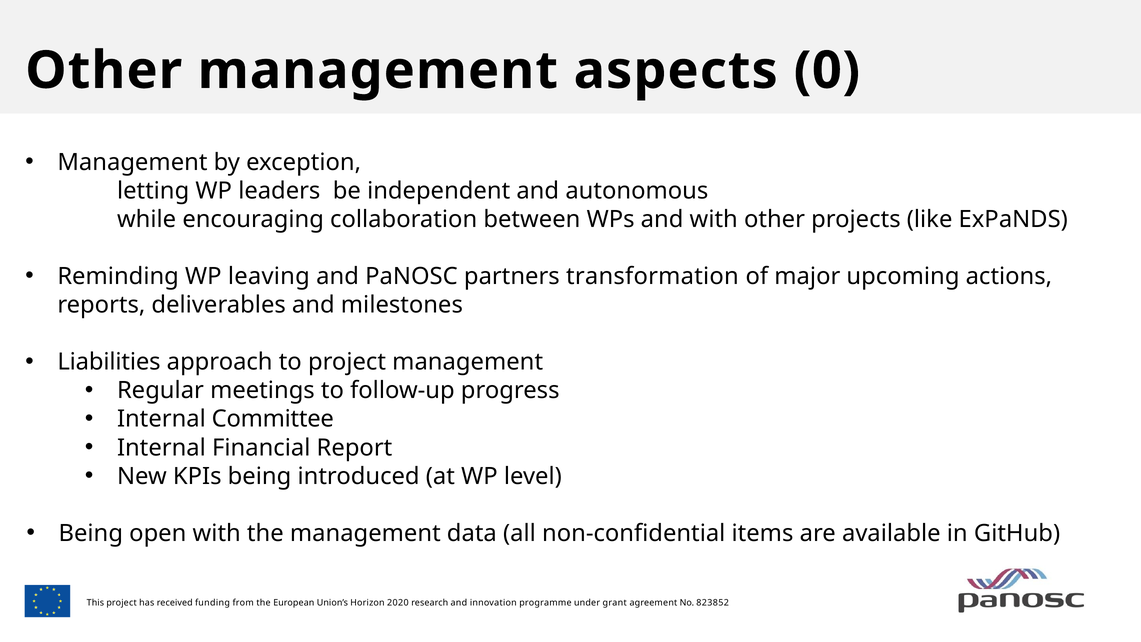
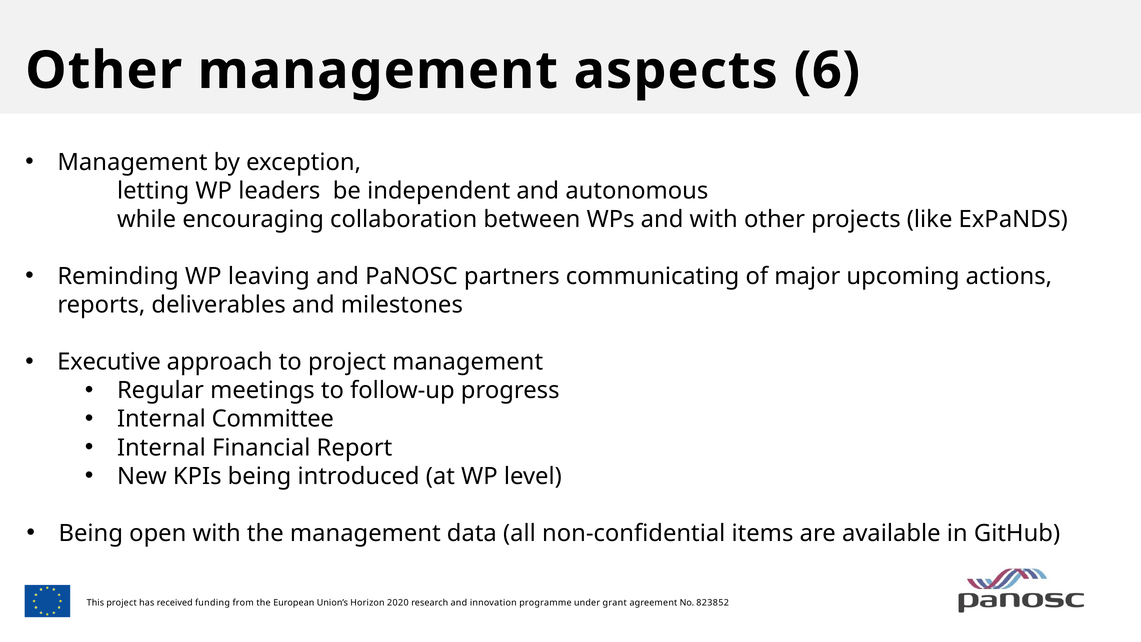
0: 0 -> 6 (827, 71)
transformation: transformation -> communicating (653, 276)
Liabilities: Liabilities -> Executive (109, 362)
